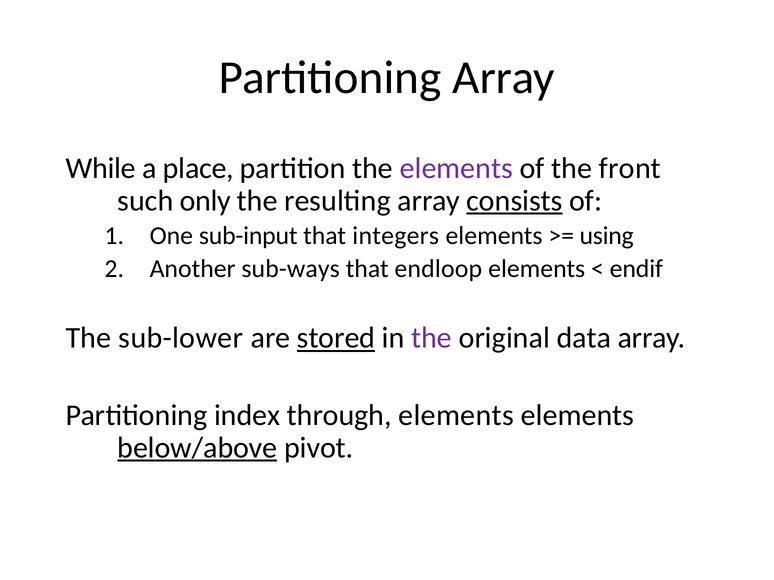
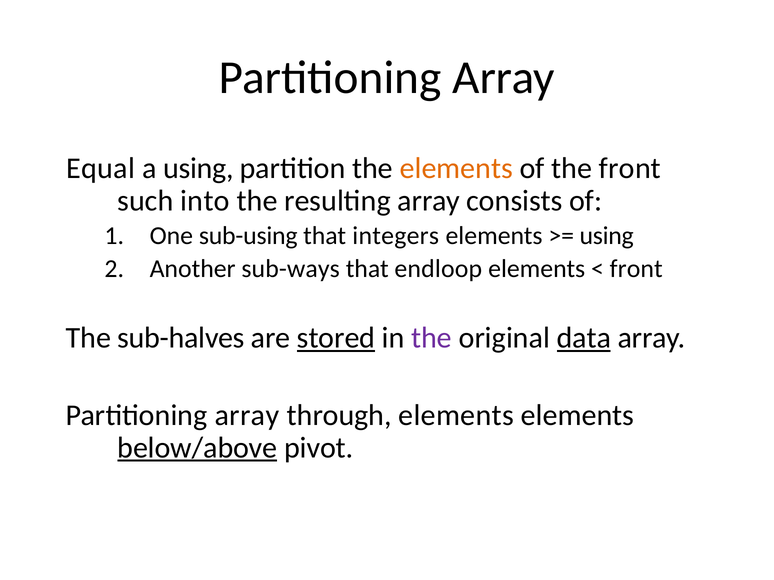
While: While -> Equal (101, 168)
a place: place -> using (198, 168)
elements colour: purple -> orange (456, 168)
only: only -> into (205, 201)
consists underline: present -> none (514, 201)
sub-input: sub-input -> sub-using (248, 236)
endif: endif -> front (636, 269)
sub-lower: sub-lower -> sub-halves (181, 338)
data underline: none -> present (584, 338)
index: index -> array (247, 415)
